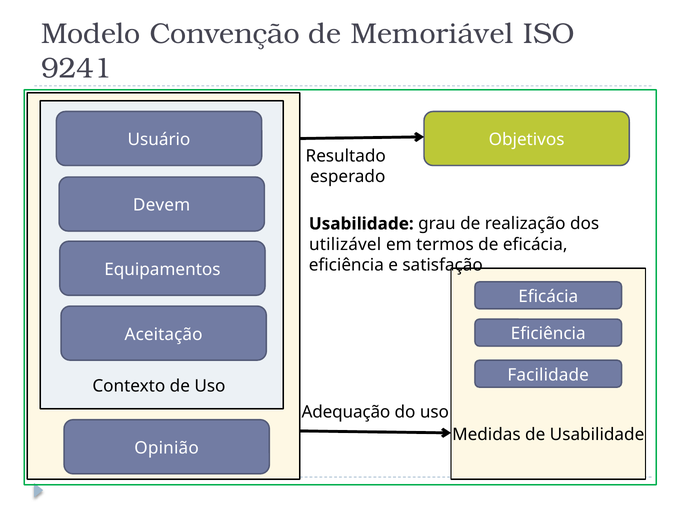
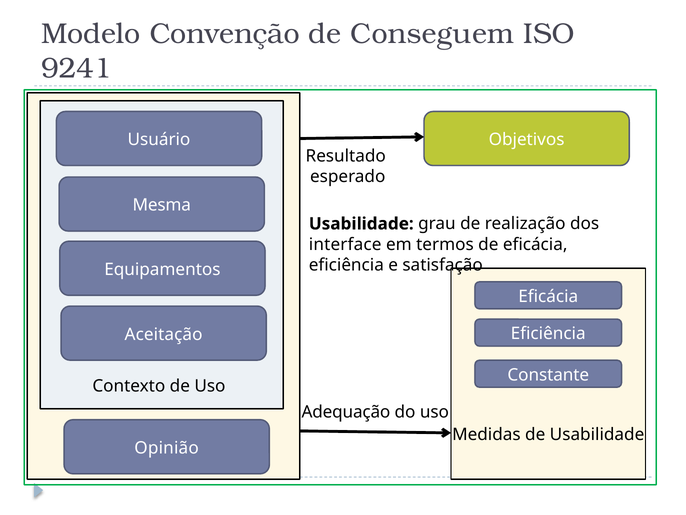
Memoriável: Memoriável -> Conseguem (432, 34)
Devem: Devem -> Mesma (162, 205)
utilizável: utilizável -> interface (345, 244)
Facilidade: Facilidade -> Constante (548, 375)
